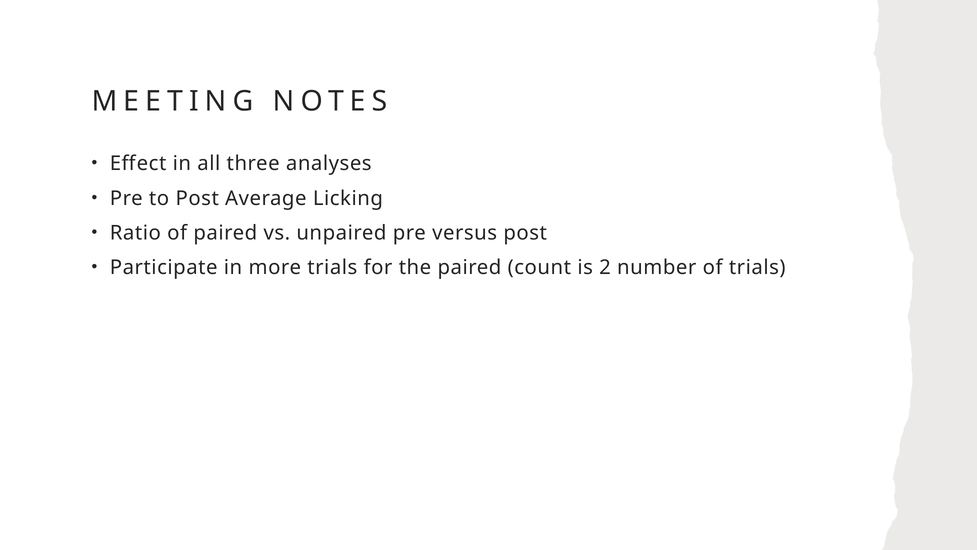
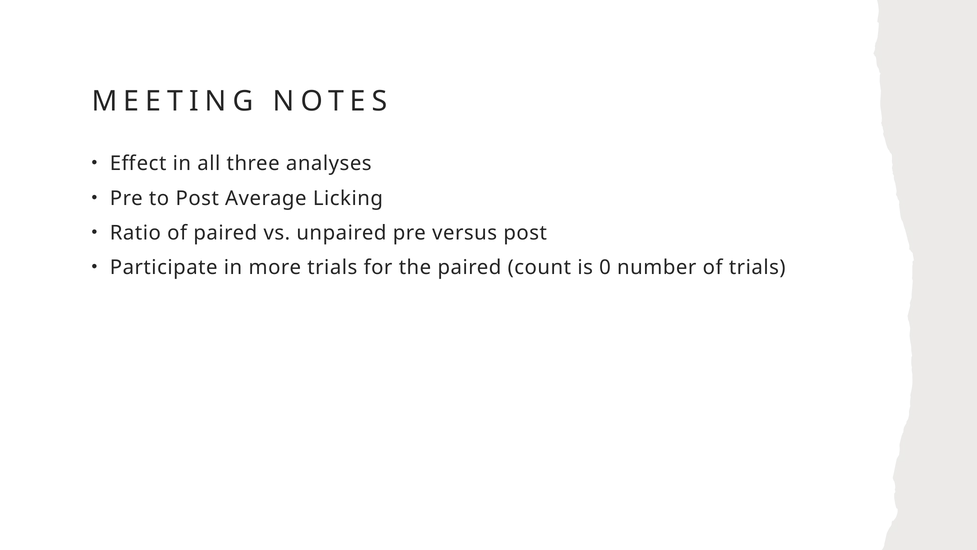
2: 2 -> 0 (605, 267)
